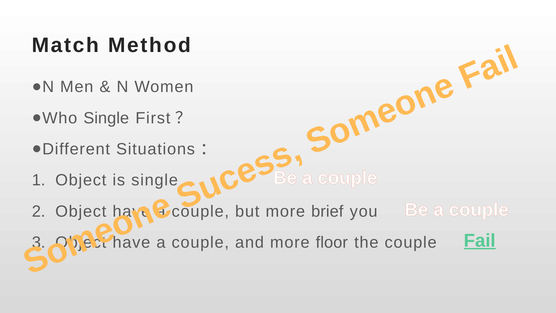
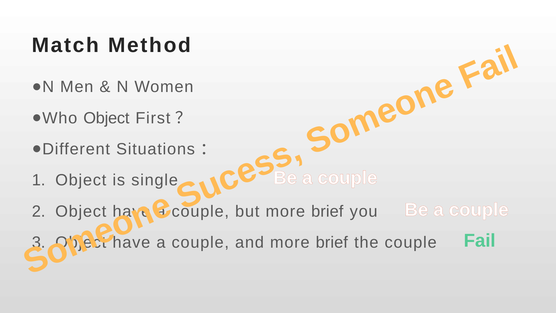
Single: Single -> Object (106, 118)
Fail underline: present -> none (480, 240)
and more floor: floor -> brief (332, 242)
